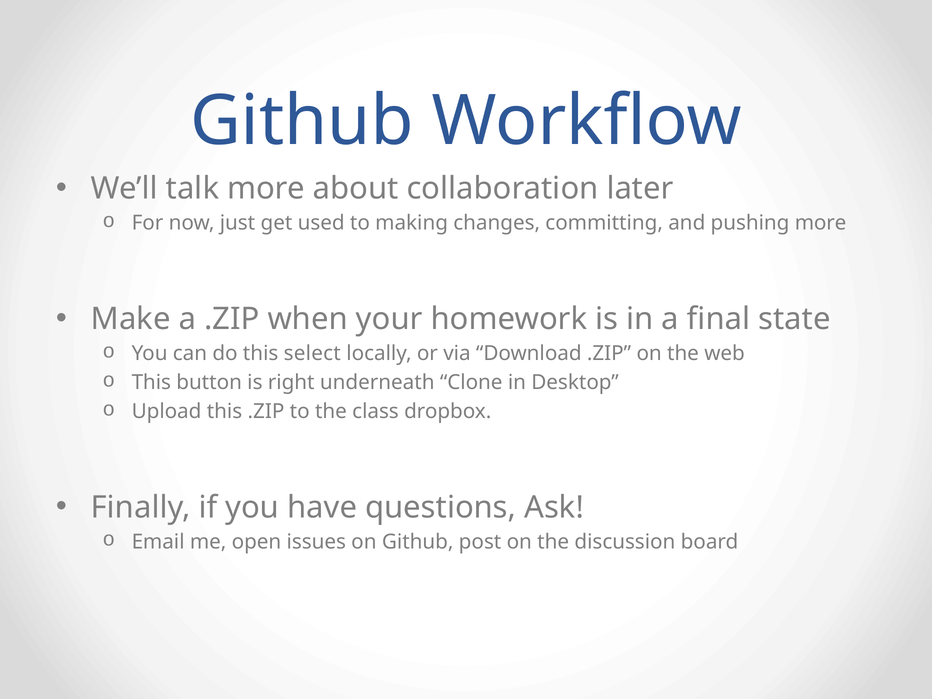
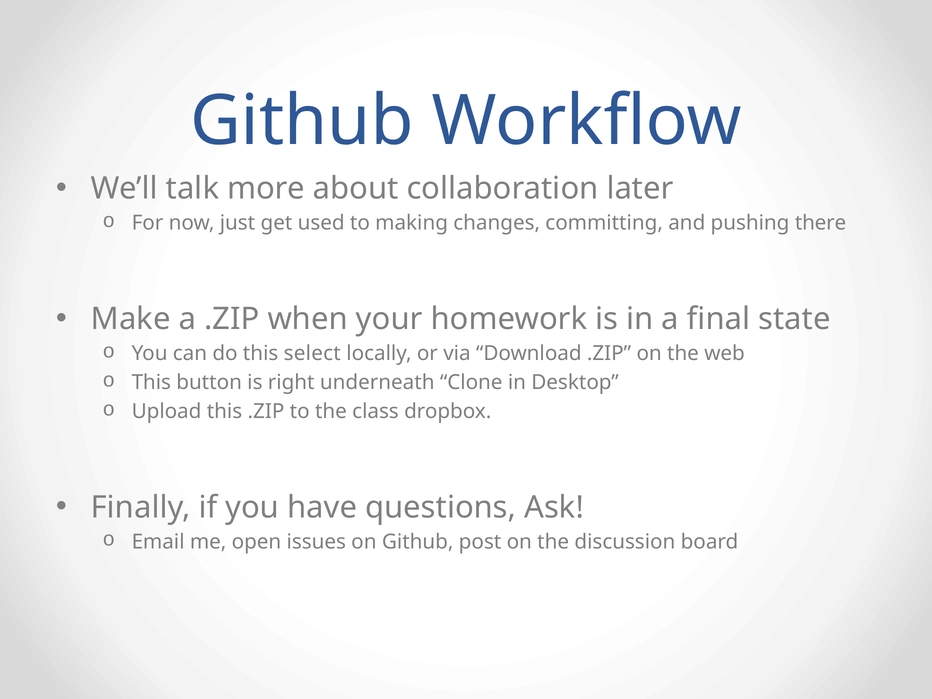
pushing more: more -> there (821, 223)
